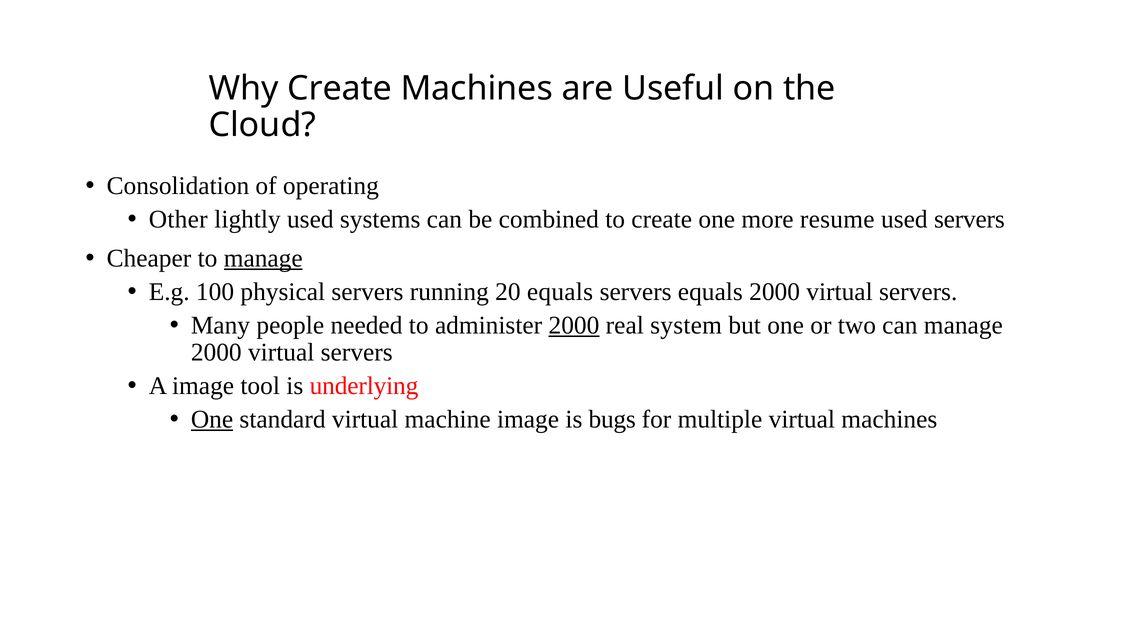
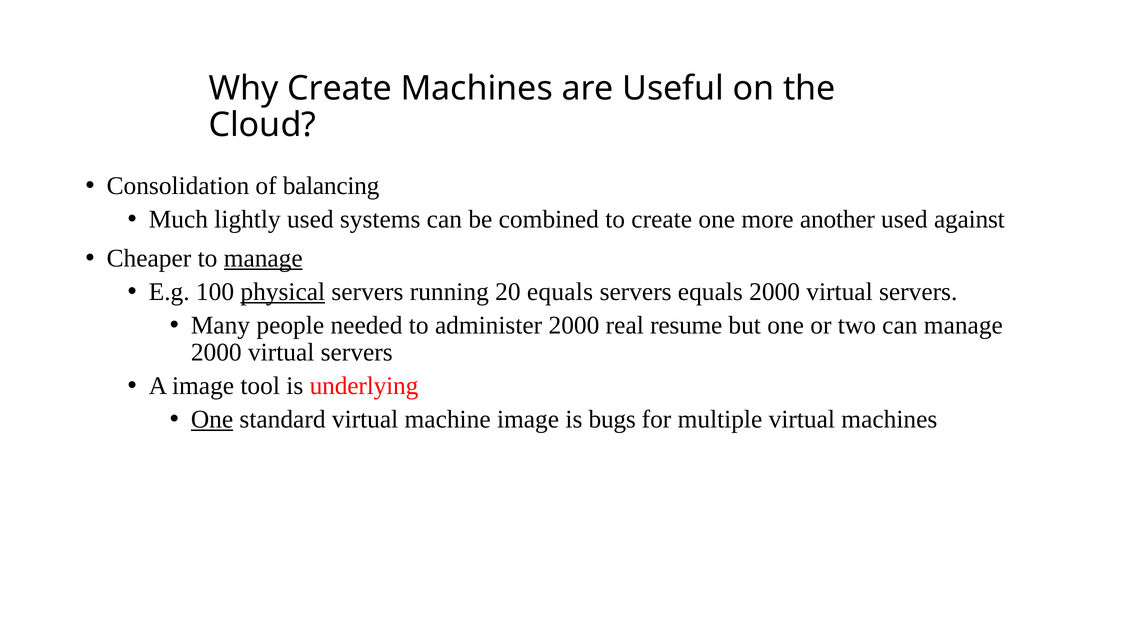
operating: operating -> balancing (331, 186)
Other: Other -> Much (178, 219)
resume: resume -> another (837, 219)
used servers: servers -> against (969, 219)
physical underline: none -> present (283, 292)
2000 underline: present -> none (574, 325)
system: system -> resume (686, 325)
